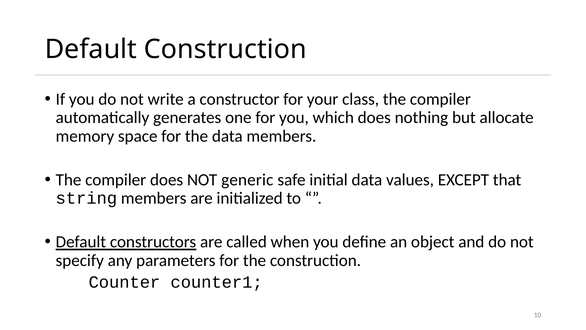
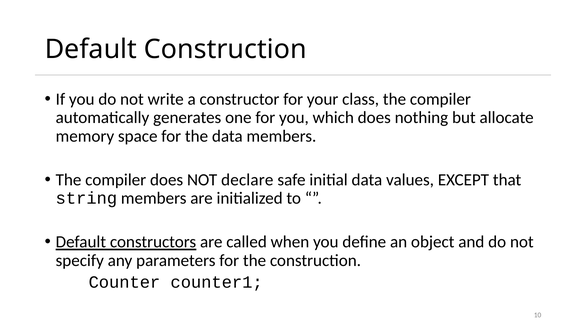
generic: generic -> declare (247, 180)
